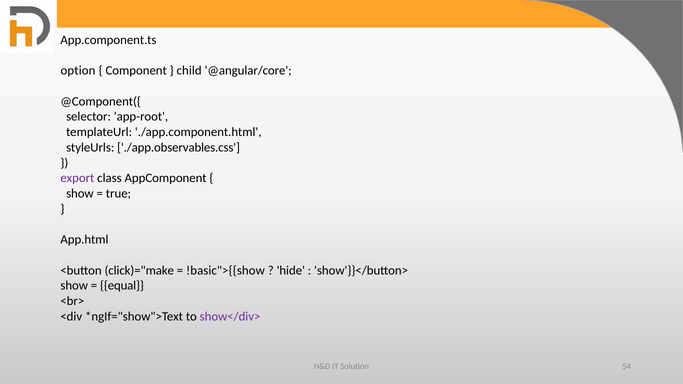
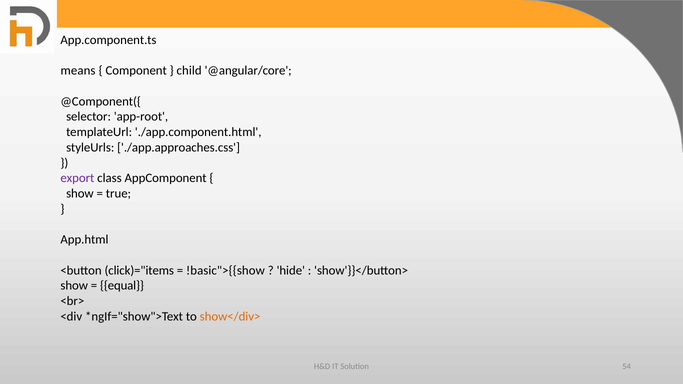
option: option -> means (78, 71)
./app.observables.css: ./app.observables.css -> ./app.approaches.css (179, 148)
click)="make: click)="make -> click)="items (139, 270)
show</div> colour: purple -> orange (230, 317)
